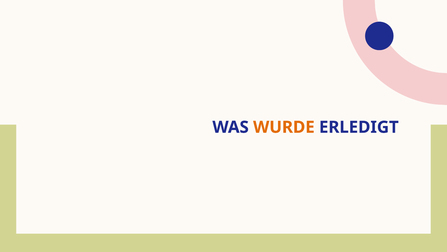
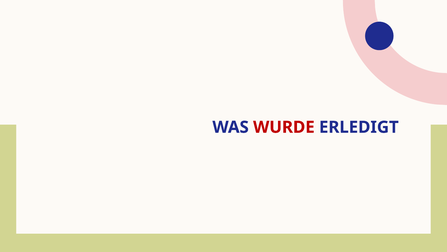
WURDE colour: orange -> red (284, 127)
